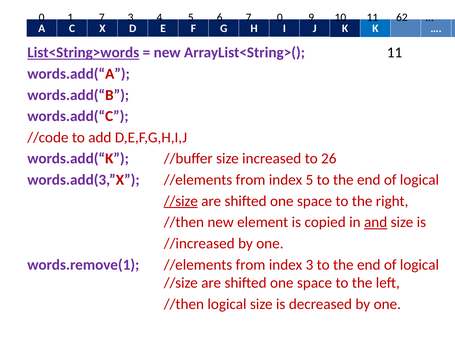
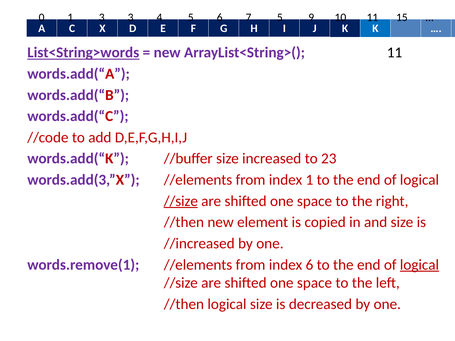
1 7: 7 -> 3 (102, 17)
7 0: 0 -> 5 (280, 17)
62: 62 -> 15 (402, 17)
26: 26 -> 23 (329, 159)
index 5: 5 -> 1 (309, 180)
and underline: present -> none (376, 222)
index 3: 3 -> 6 (309, 265)
logical underline: none -> present (419, 265)
